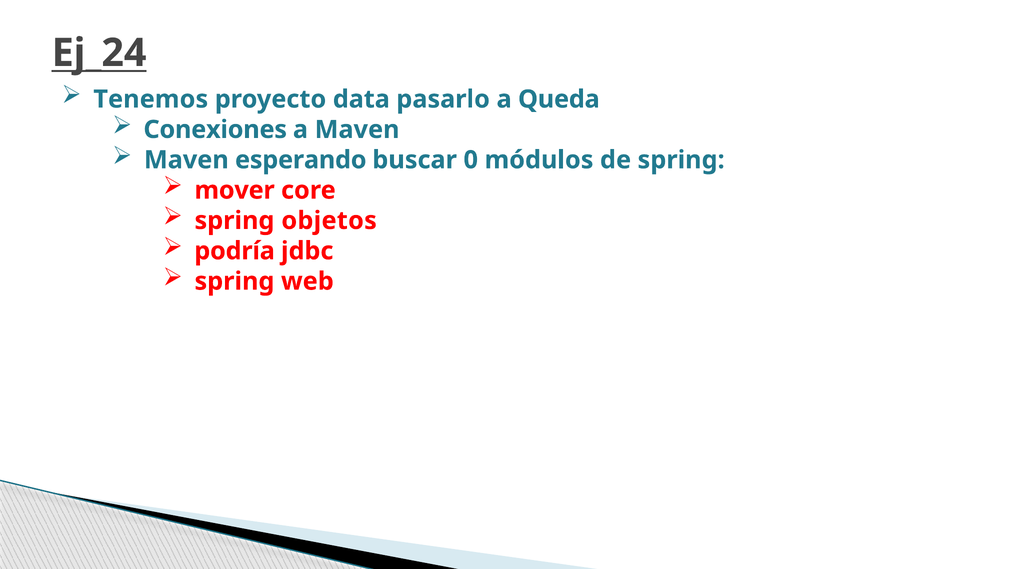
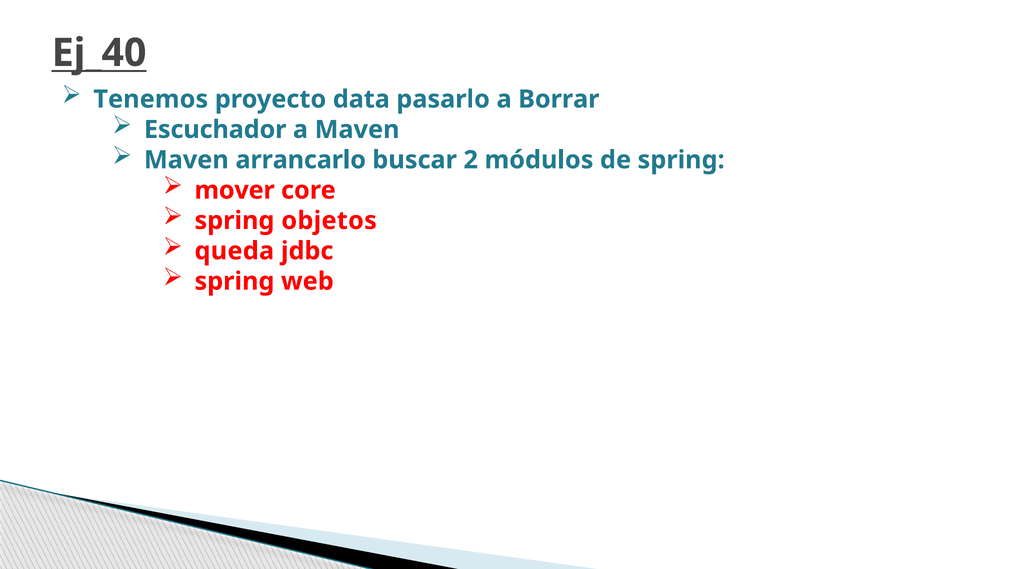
Ej_24: Ej_24 -> Ej_40 (99, 53)
Queda: Queda -> Borrar (559, 99)
Conexiones: Conexiones -> Escuchador (215, 130)
esperando: esperando -> arrancarlo (301, 160)
0: 0 -> 2 (471, 160)
podría: podría -> queda (234, 251)
